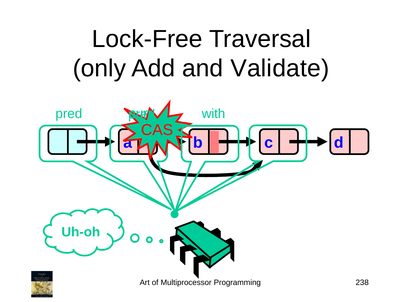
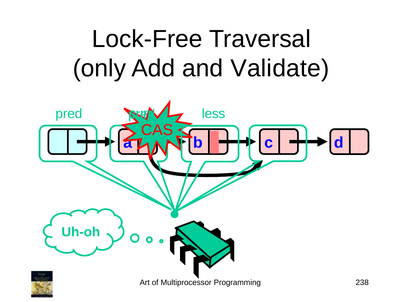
with: with -> less (214, 114)
